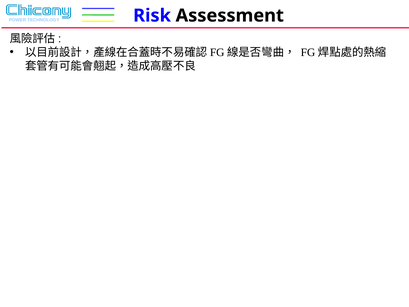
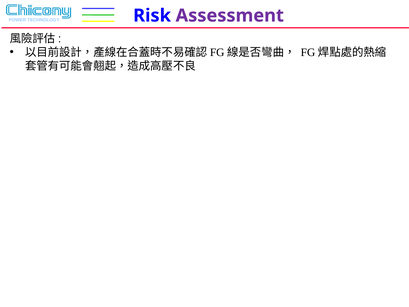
Assessment colour: black -> purple (230, 16)
